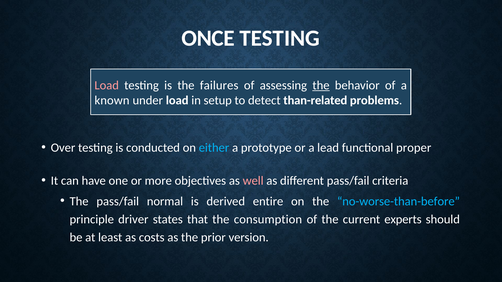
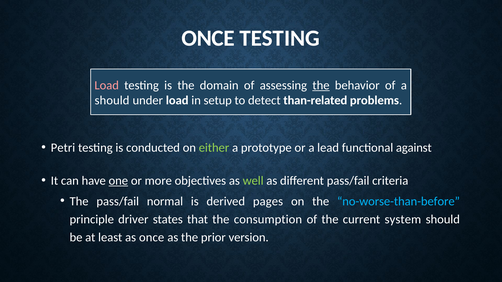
failures: failures -> domain (219, 85)
known: known -> should (112, 100)
Over: Over -> Petri (63, 148)
either colour: light blue -> light green (214, 148)
proper: proper -> against (414, 148)
one underline: none -> present (118, 181)
well colour: pink -> light green (253, 181)
entire: entire -> pages (268, 201)
experts: experts -> system (403, 220)
as costs: costs -> once (152, 238)
